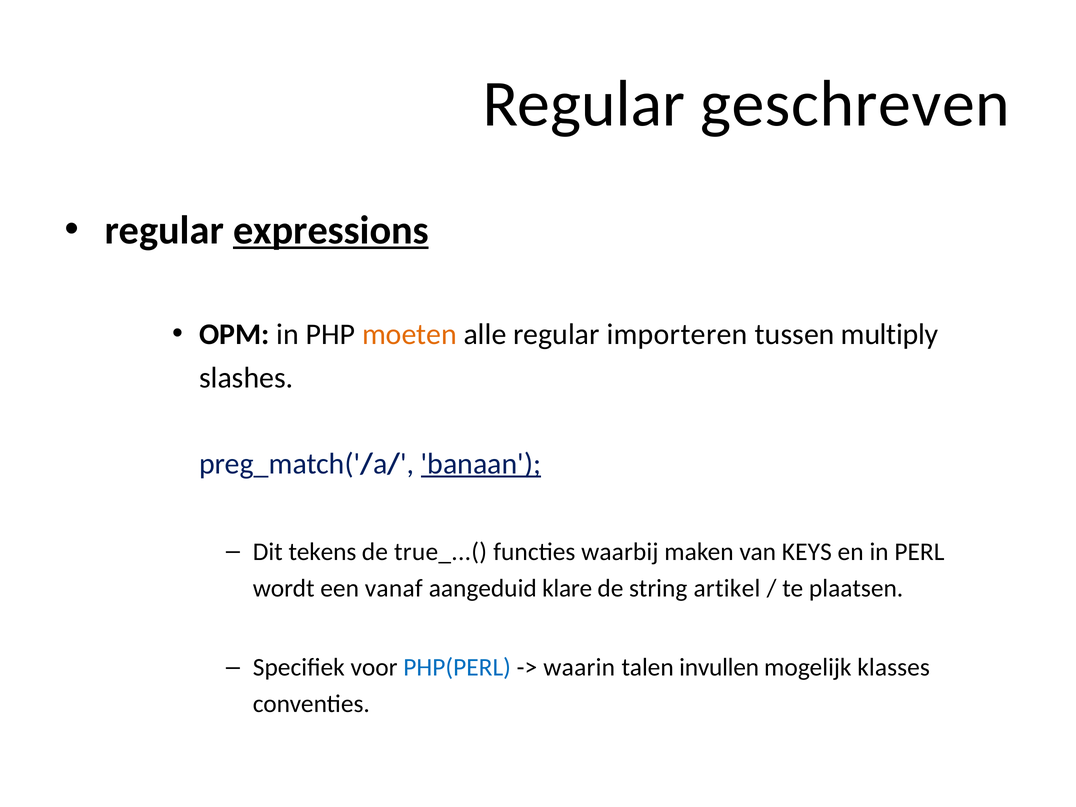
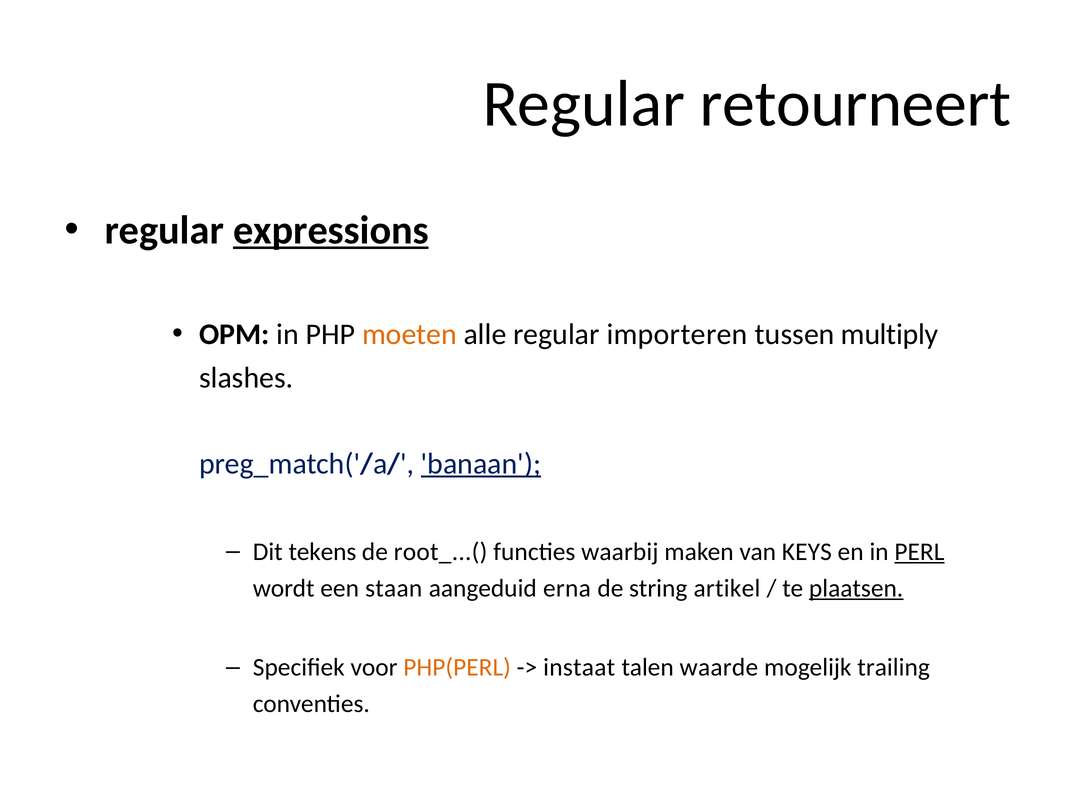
geschreven: geschreven -> retourneert (855, 104)
true_...(: true_...( -> root_...( (441, 552)
PERL underline: none -> present (919, 552)
vanaf: vanaf -> staan (394, 588)
klare: klare -> erna (567, 588)
plaatsen underline: none -> present (856, 588)
PHP(PERL colour: blue -> orange (457, 668)
waarin: waarin -> instaat (579, 668)
invullen: invullen -> waarde (719, 668)
klasses: klasses -> trailing (894, 668)
